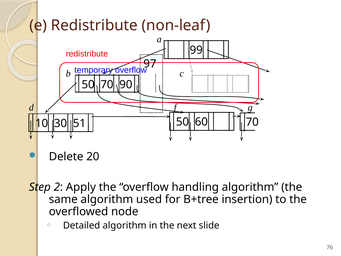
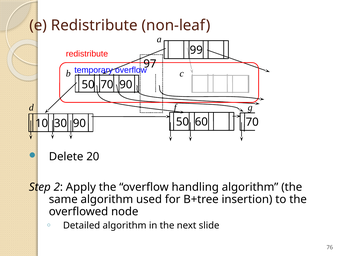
30 51: 51 -> 90 (79, 123)
